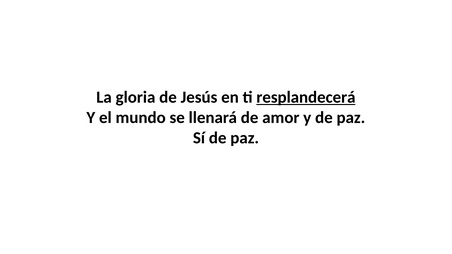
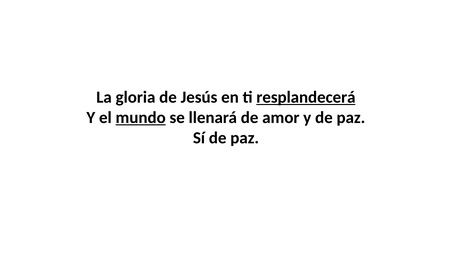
mundo underline: none -> present (141, 118)
